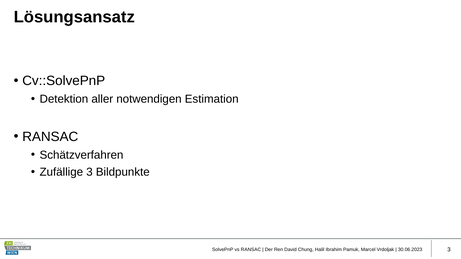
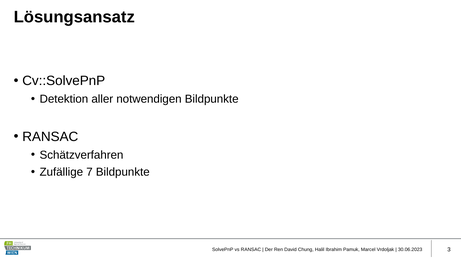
notwendigen Estimation: Estimation -> Bildpunkte (212, 99)
Zufällige 3: 3 -> 7 (89, 172)
